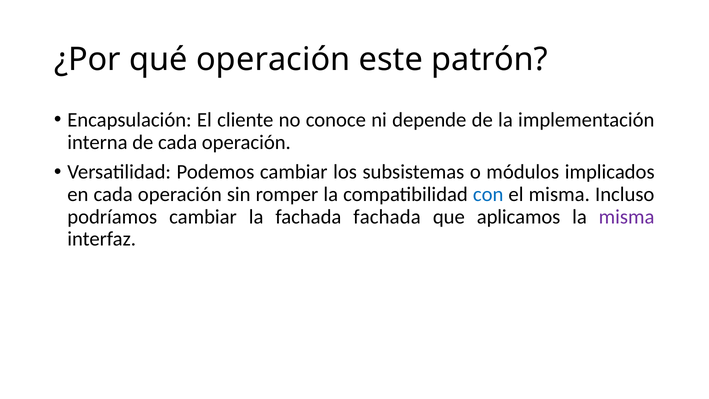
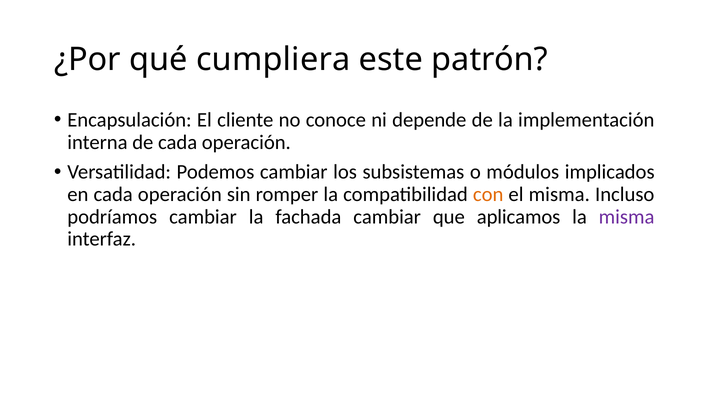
qué operación: operación -> cumpliera (273, 60)
con colour: blue -> orange (488, 194)
fachada fachada: fachada -> cambiar (387, 217)
